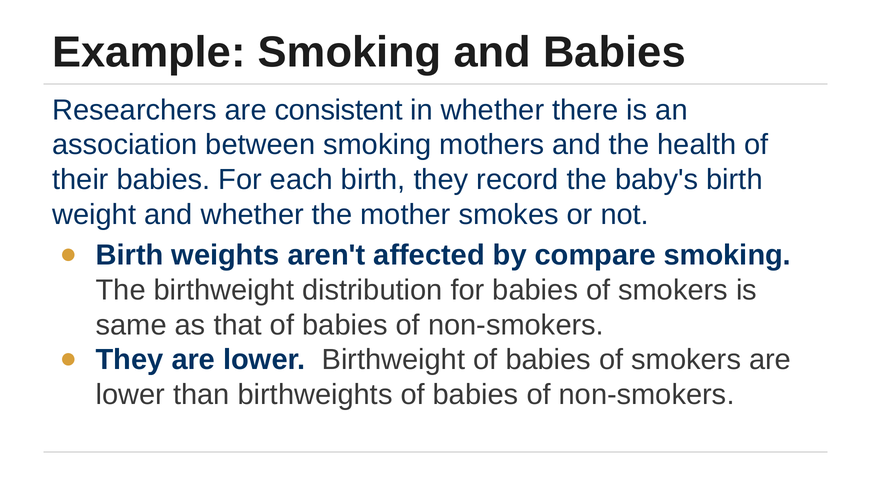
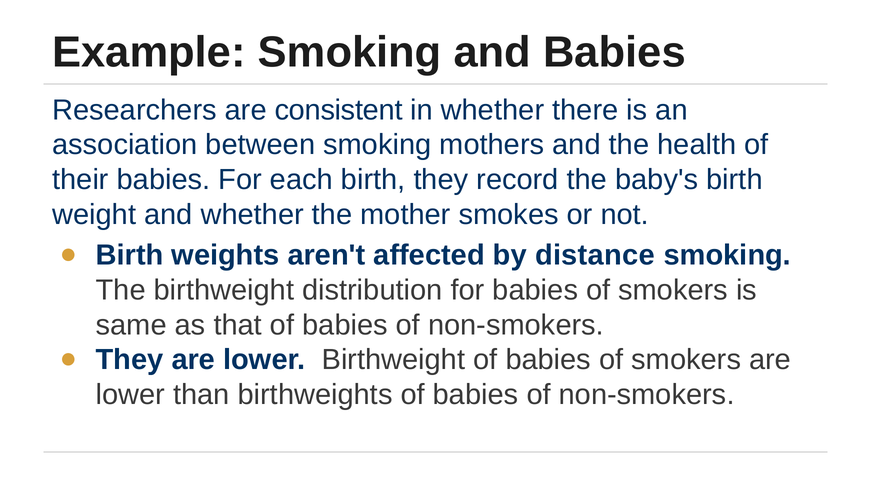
compare: compare -> distance (595, 255)
